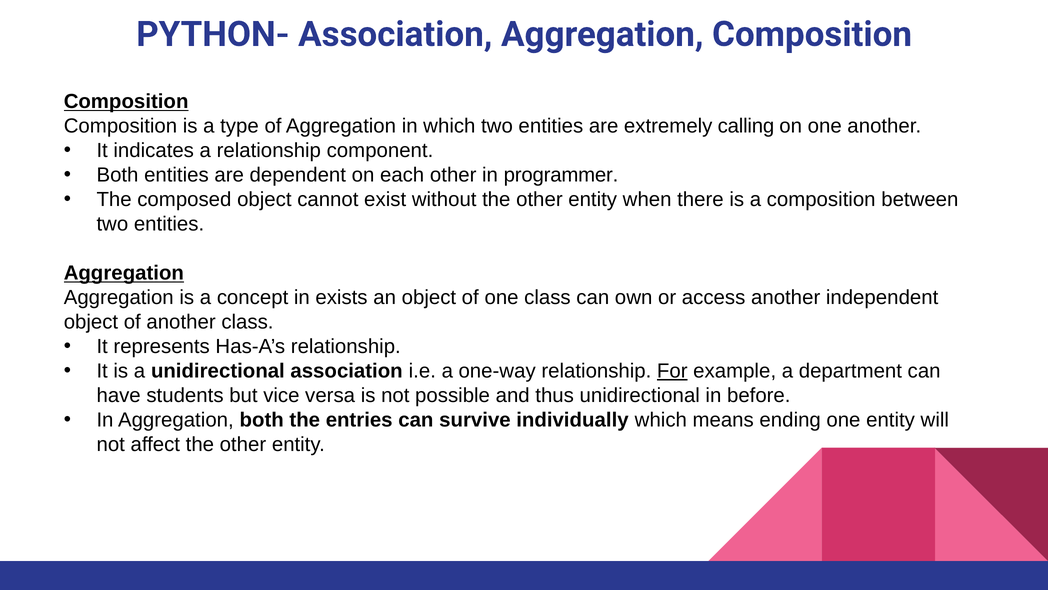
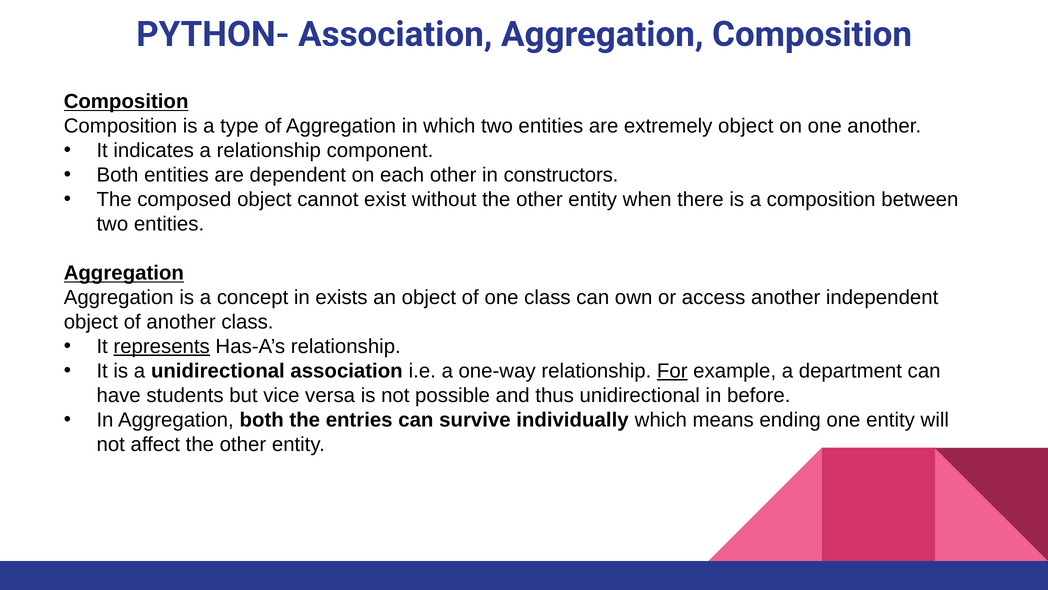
extremely calling: calling -> object (746, 126)
programmer: programmer -> constructors (561, 175)
represents underline: none -> present (162, 346)
